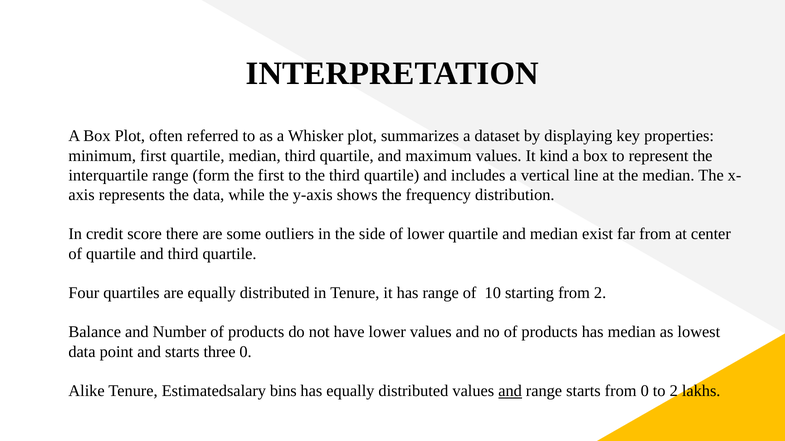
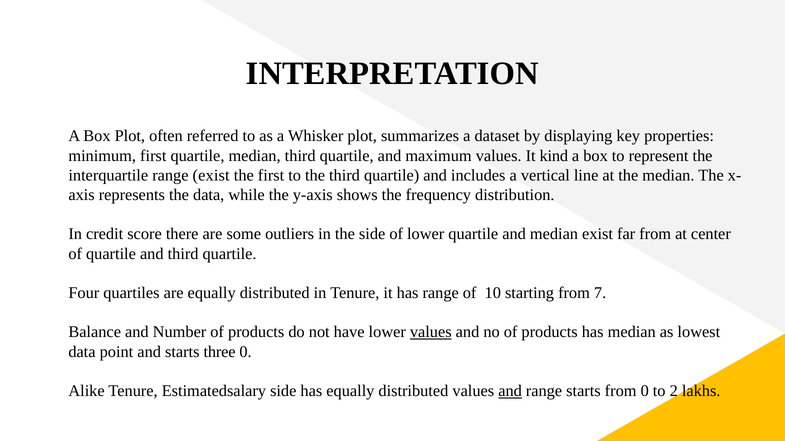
range form: form -> exist (211, 176)
from 2: 2 -> 7 (600, 293)
values underline: none -> present (431, 333)
Estimatedsalary bins: bins -> side (283, 391)
